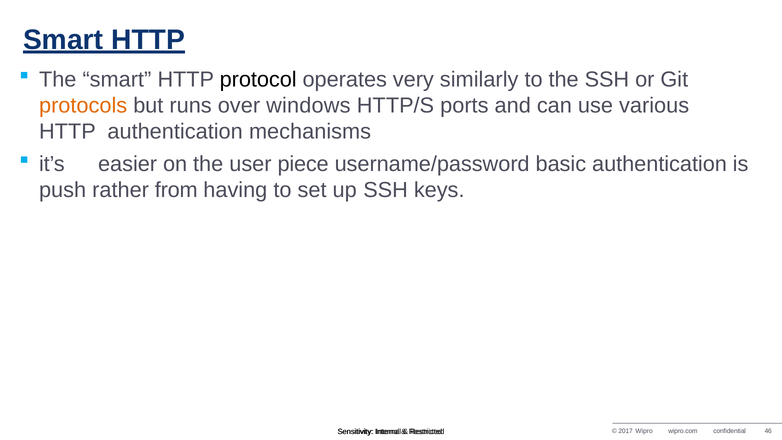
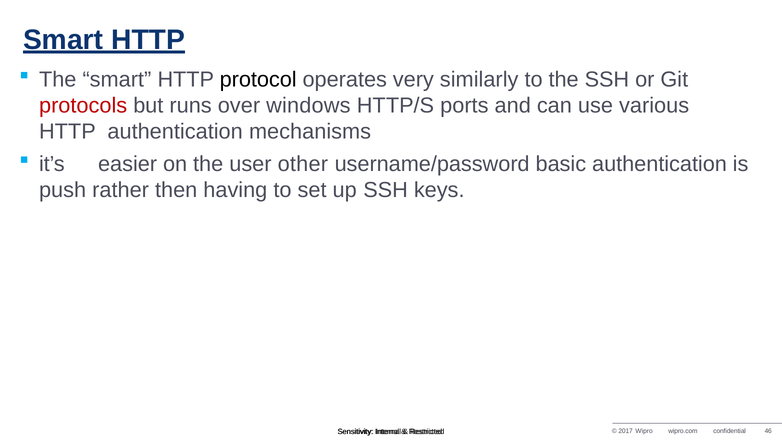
protocols colour: orange -> red (83, 106)
piece: piece -> other (303, 164)
from: from -> then (176, 190)
